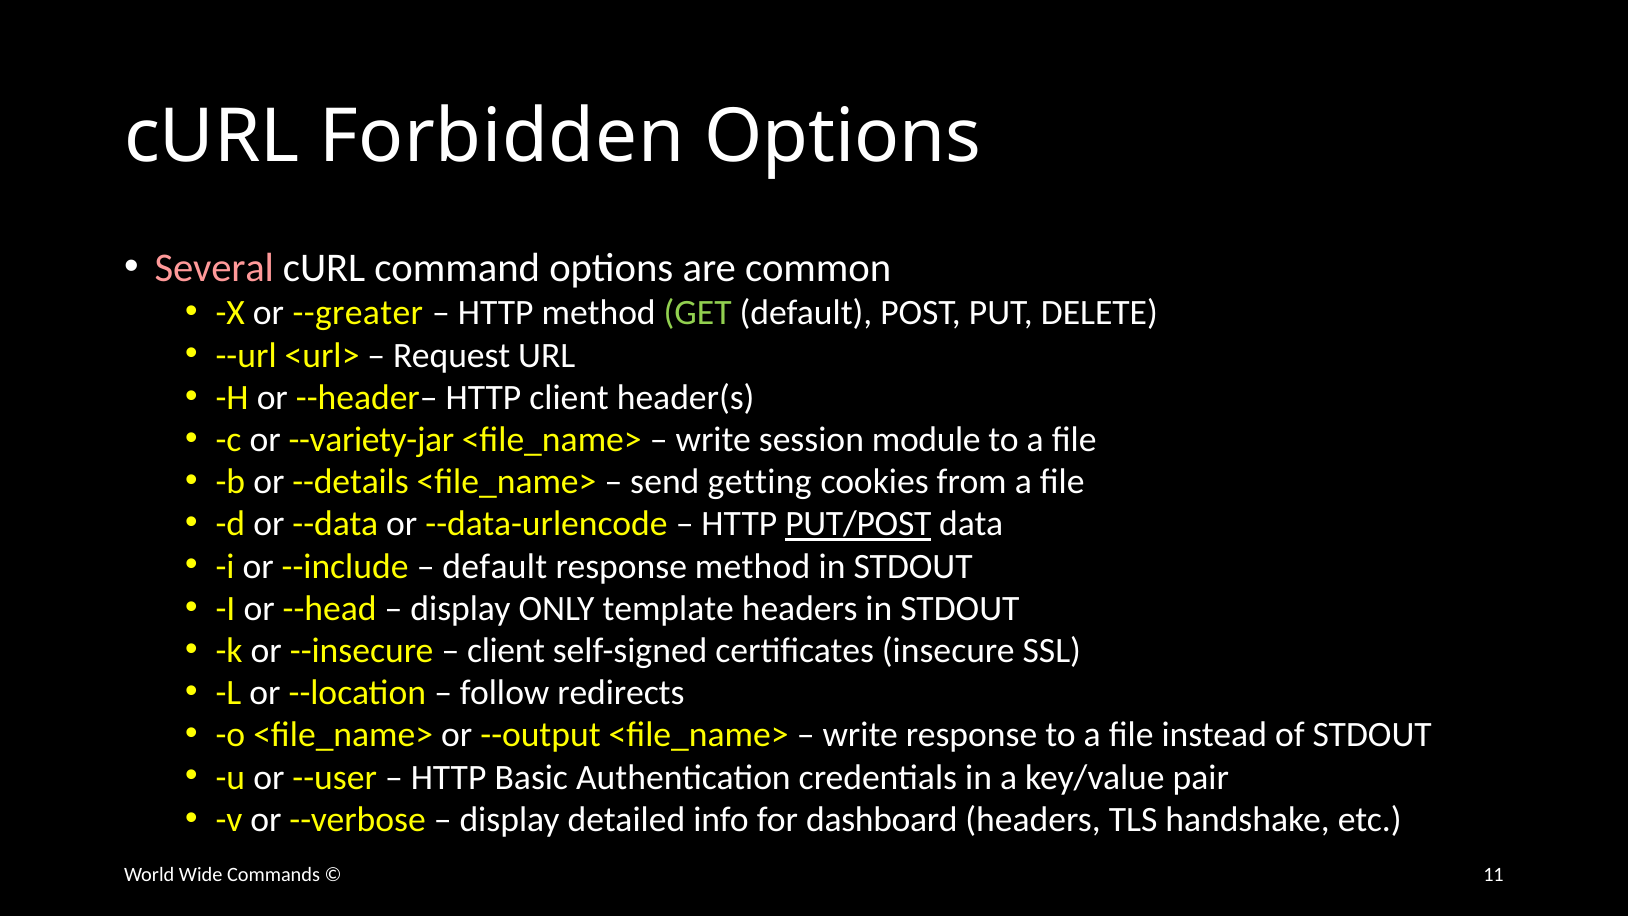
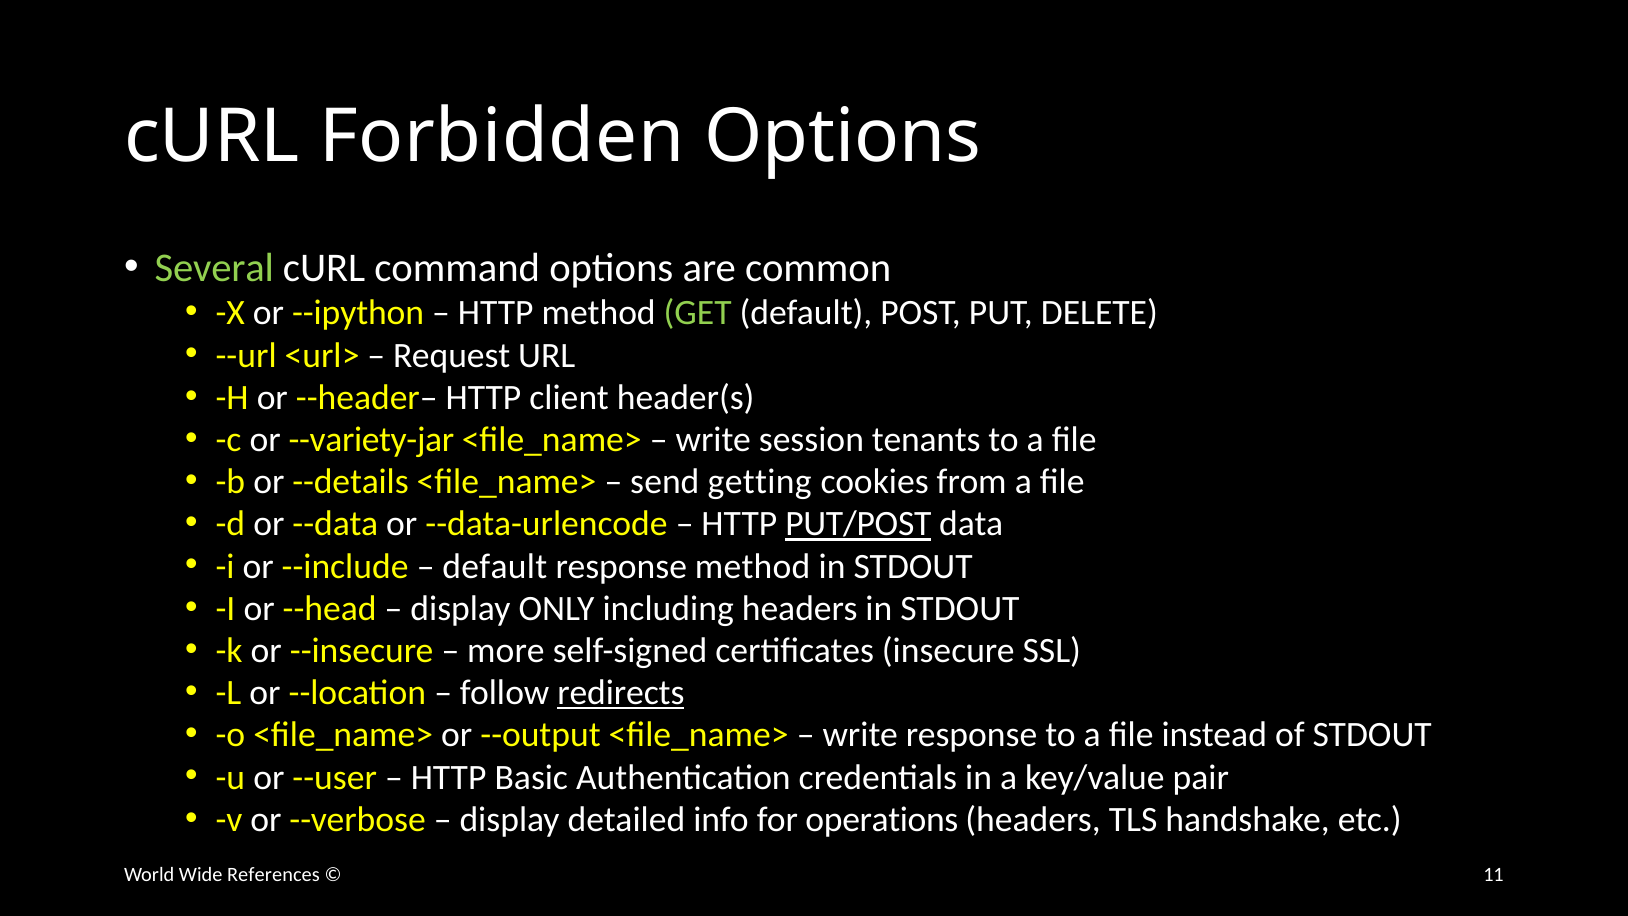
Several colour: pink -> light green (214, 268)
--greater: --greater -> --ipython (358, 313)
module: module -> tenants (926, 440)
template: template -> including (668, 608)
client: client -> more (506, 651)
redirects underline: none -> present (621, 693)
dashboard: dashboard -> operations (882, 819)
Commands: Commands -> References (273, 875)
